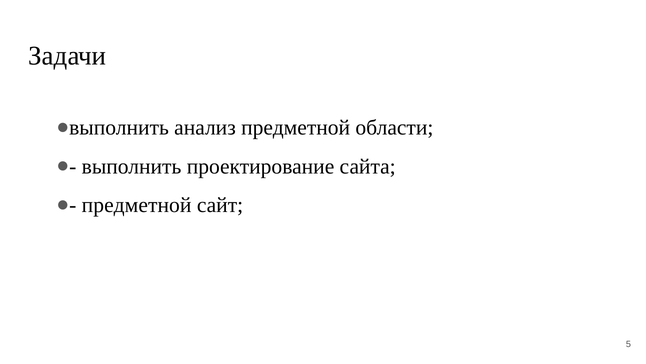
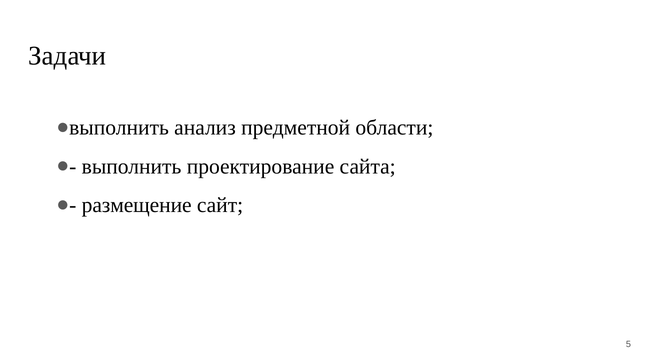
предметной: предметной -> размещение (137, 205)
